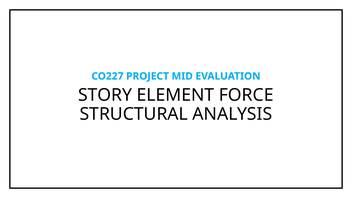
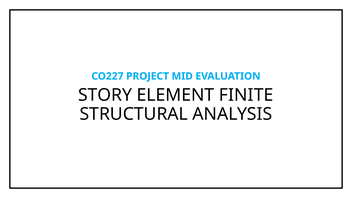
FORCE: FORCE -> FINITE (246, 95)
